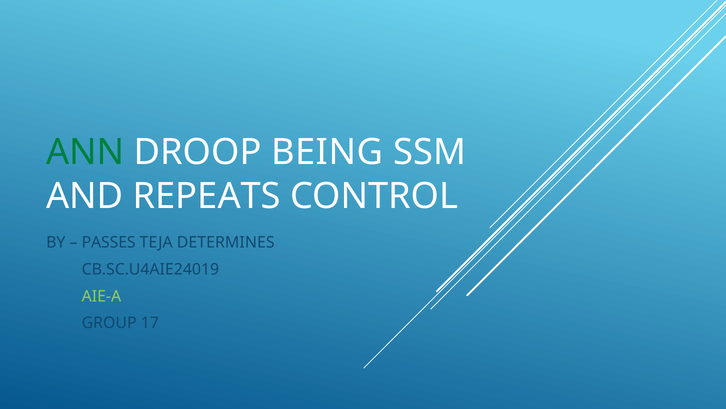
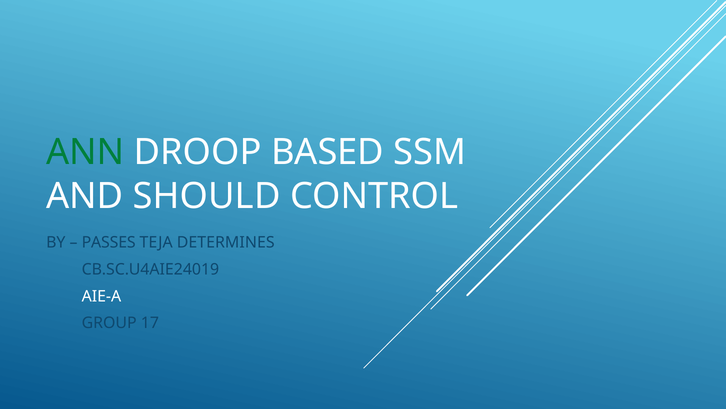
BEING: BEING -> BASED (327, 152)
REPEATS: REPEATS -> SHOULD (207, 196)
AIE-A colour: light green -> white (101, 296)
